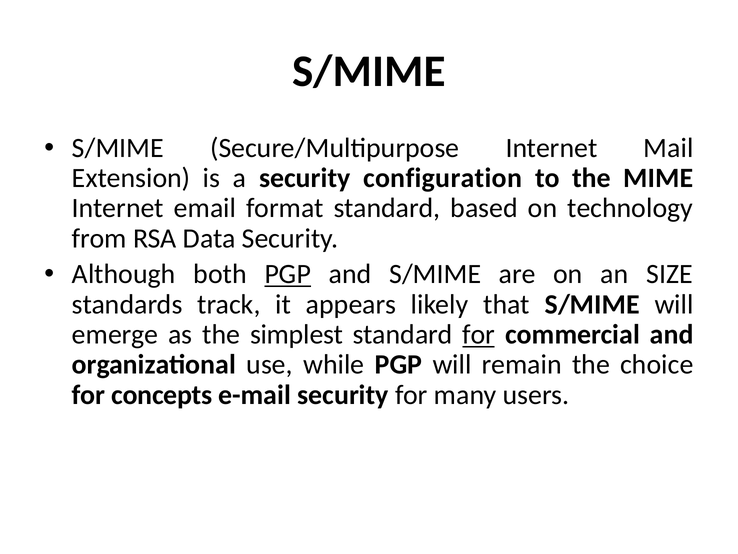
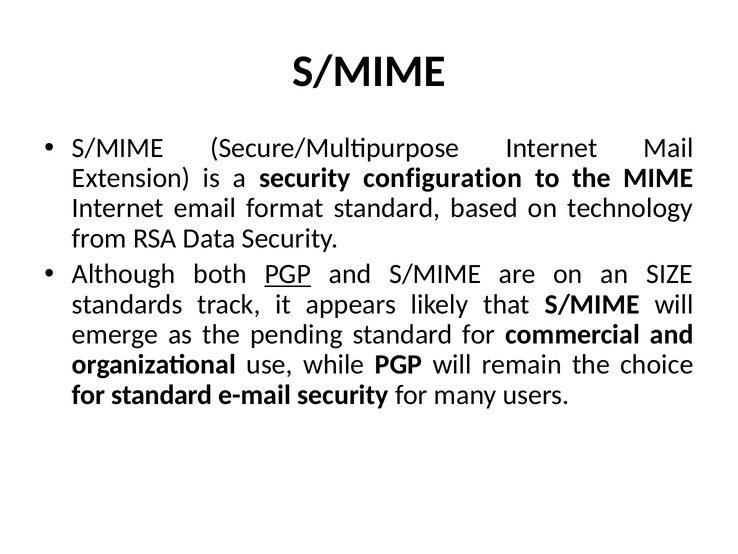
simplest: simplest -> pending (296, 334)
for underline: present -> none (479, 334)
for concepts: concepts -> standard (162, 395)
